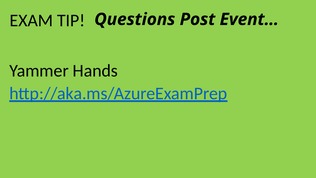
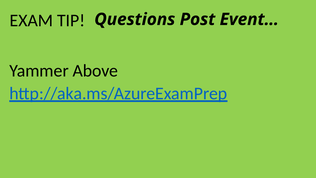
Hands: Hands -> Above (95, 71)
